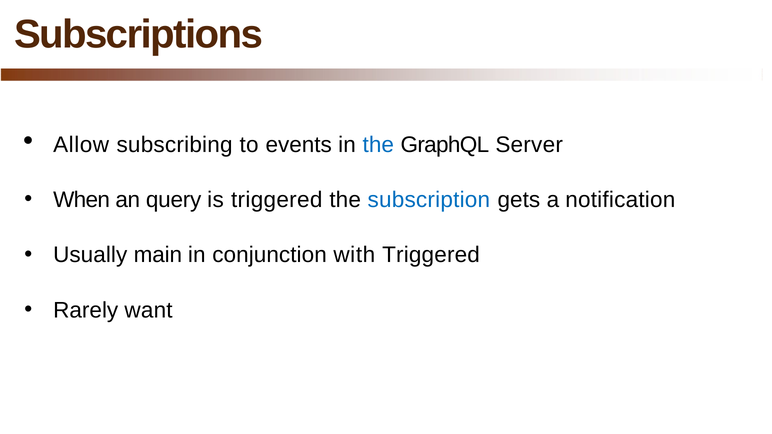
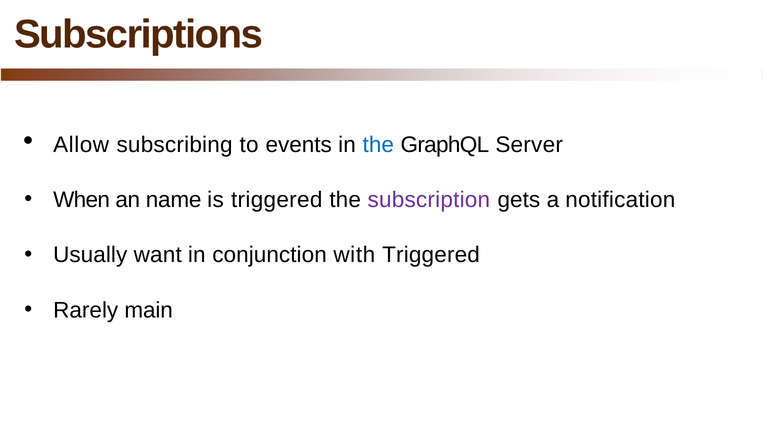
query: query -> name (174, 200)
subscription colour: blue -> purple (429, 200)
main: main -> want (158, 255)
want: want -> main (149, 310)
